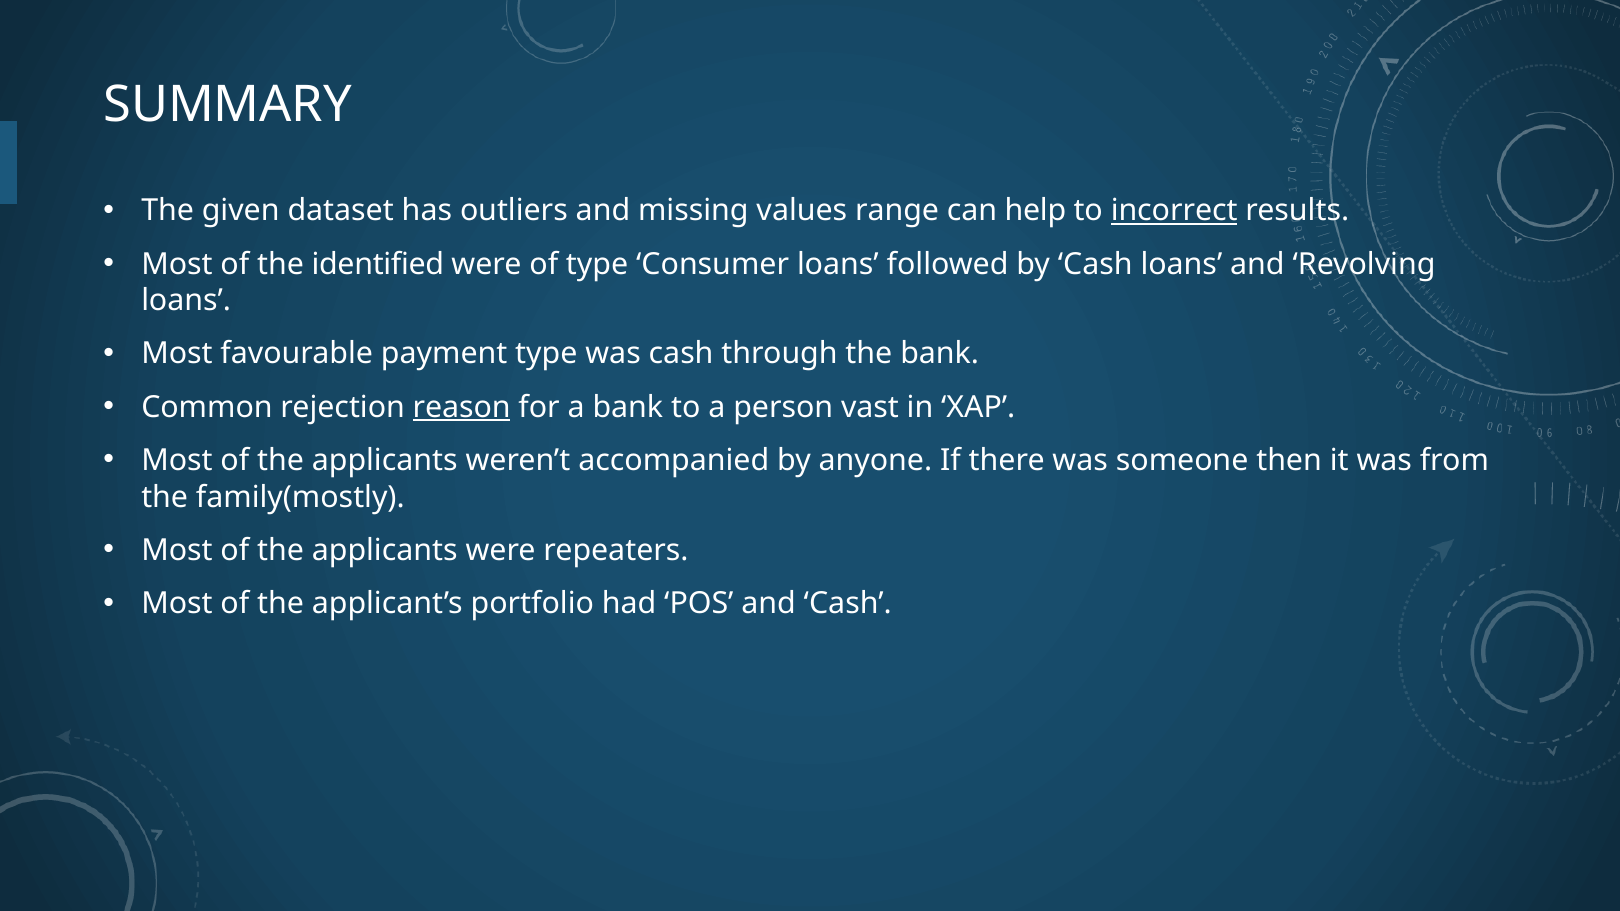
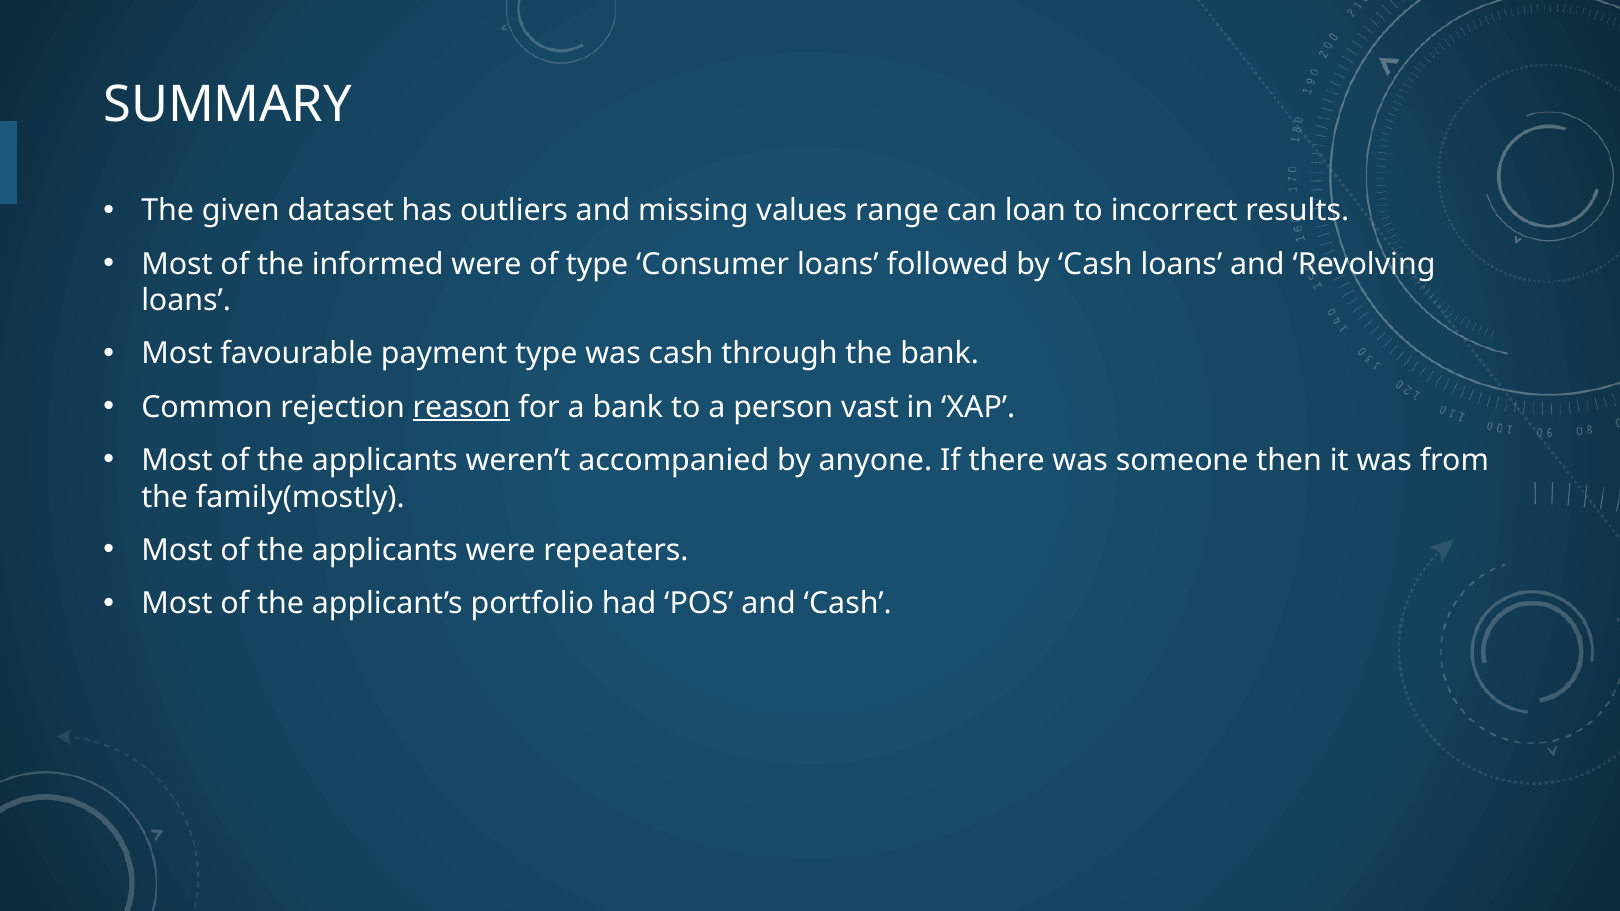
help: help -> loan (1035, 211)
incorrect underline: present -> none (1174, 211)
identified: identified -> informed (378, 264)
